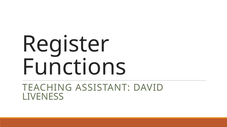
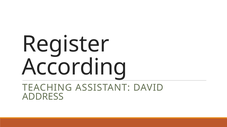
Functions: Functions -> According (74, 68)
LIVENESS: LIVENESS -> ADDRESS (43, 97)
